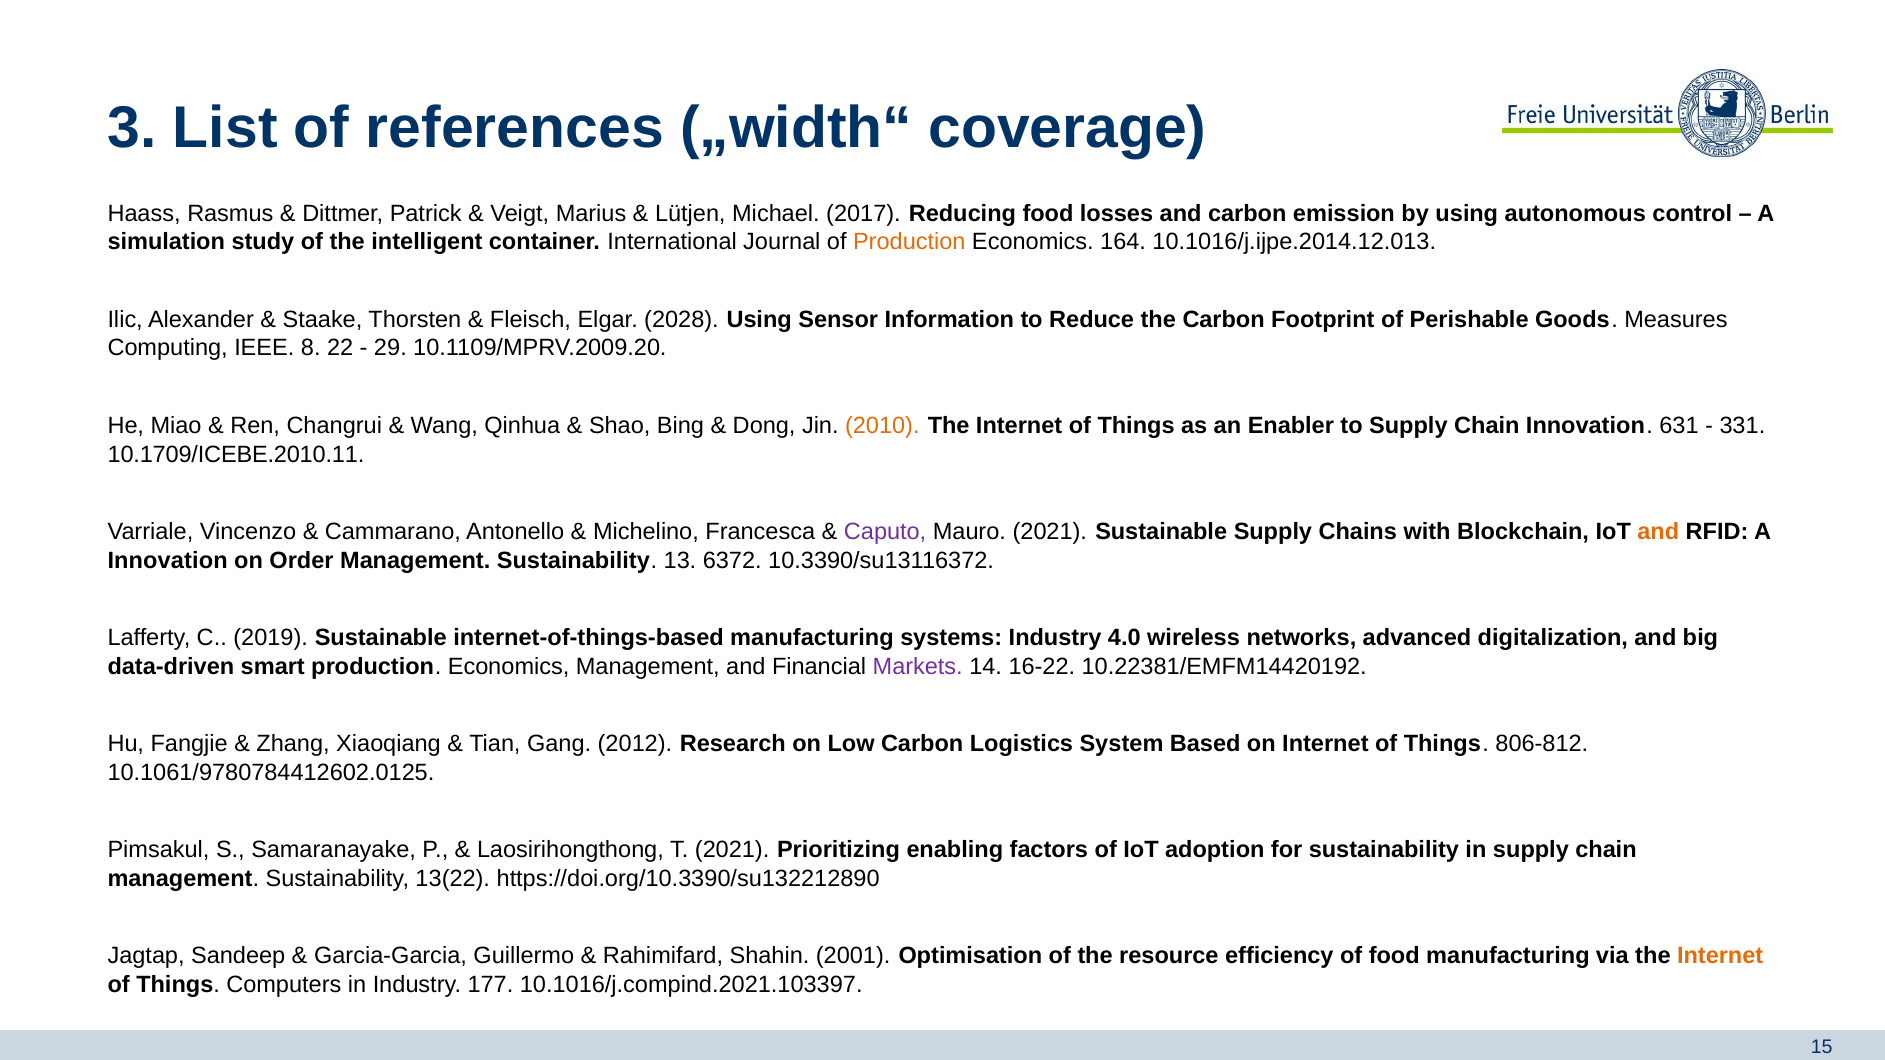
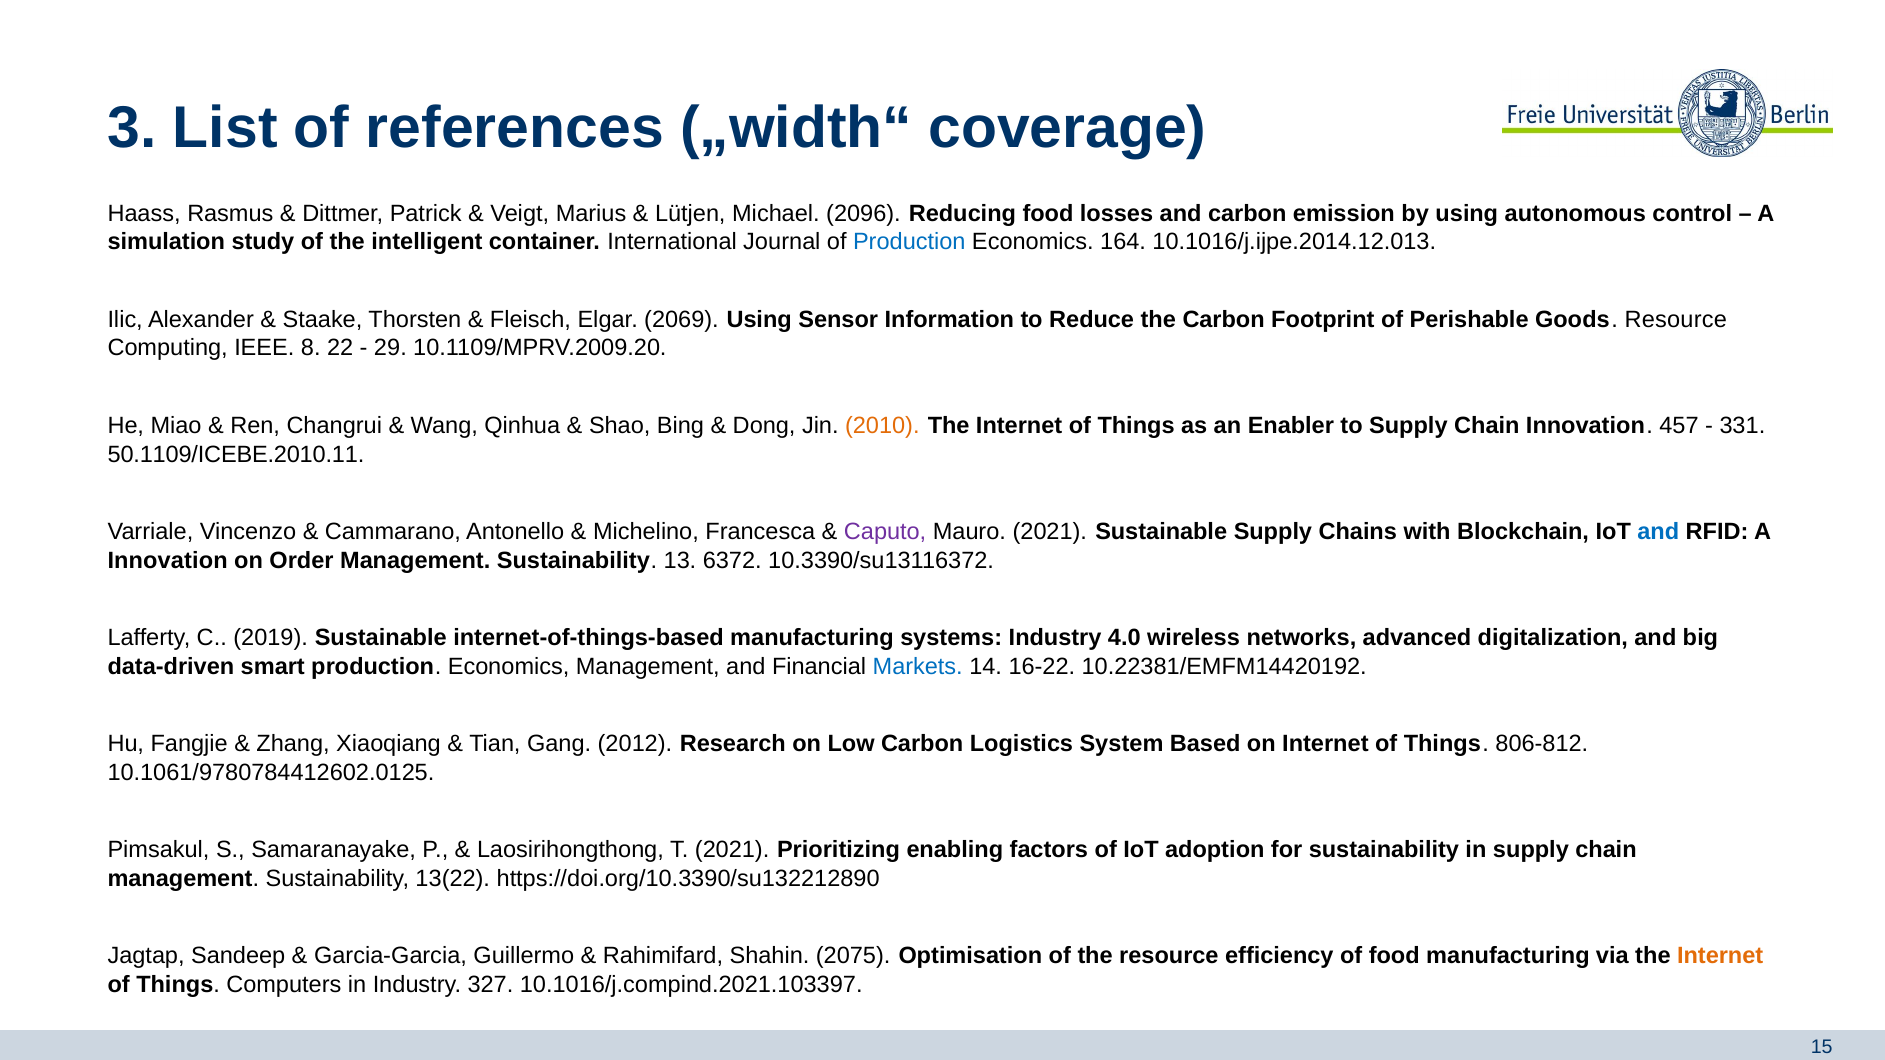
2017: 2017 -> 2096 (863, 213)
Production colour: orange -> blue (909, 242)
2028: 2028 -> 2069 (681, 319)
Goods Measures: Measures -> Resource (1676, 319)
631: 631 -> 457 (1679, 426)
10.1709/ICEBE.2010.11: 10.1709/ICEBE.2010.11 -> 50.1109/ICEBE.2010.11 (236, 454)
and colour: orange -> blue (1658, 532)
Markets colour: purple -> blue (918, 667)
2001: 2001 -> 2075 (853, 956)
177: 177 -> 327 (490, 985)
